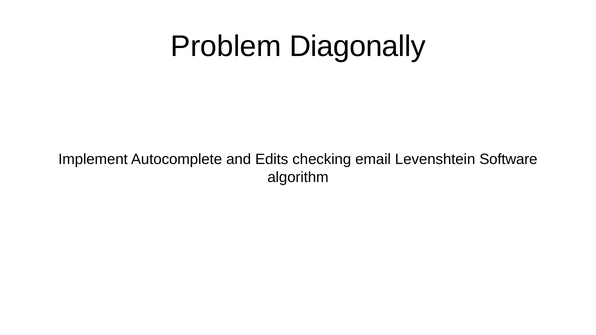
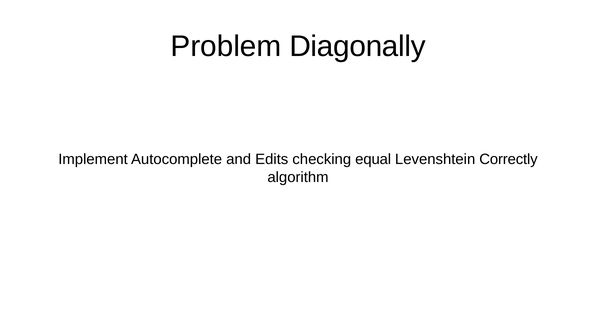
email: email -> equal (373, 159)
Software: Software -> Correctly (508, 159)
